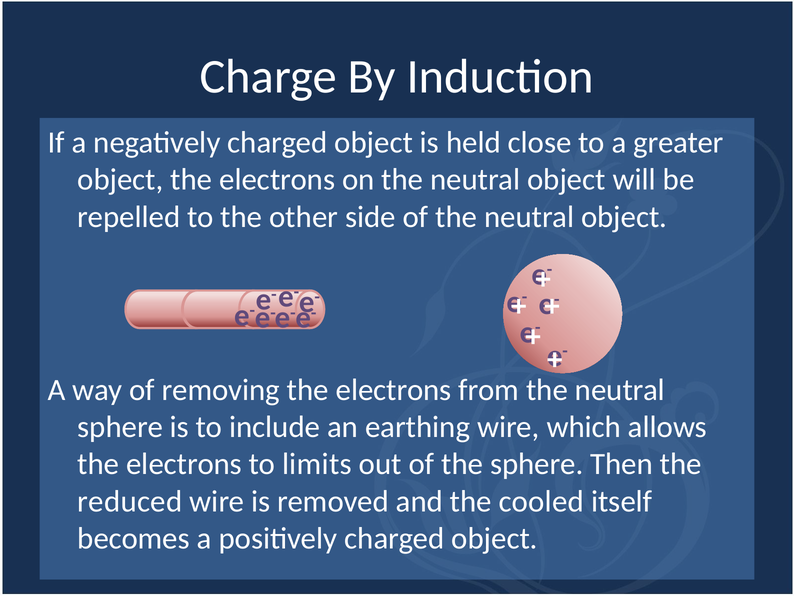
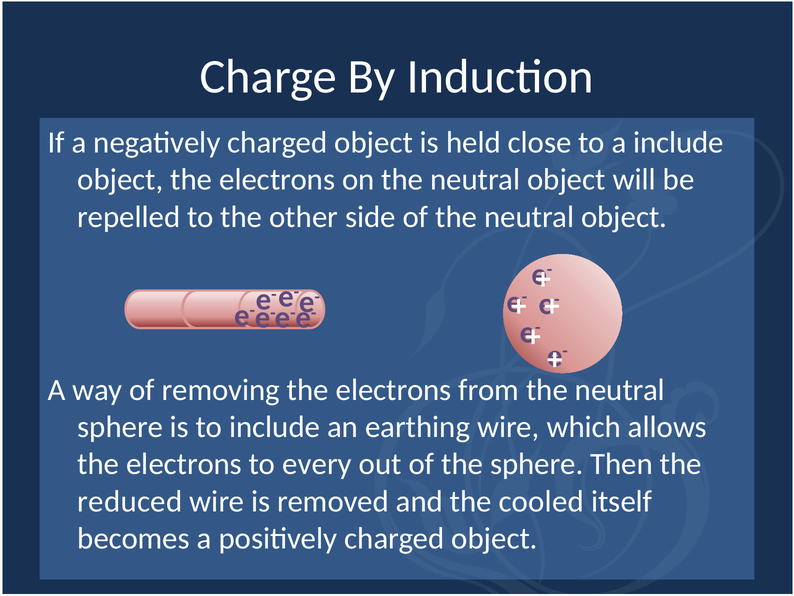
a greater: greater -> include (679, 143)
limits: limits -> every (317, 464)
